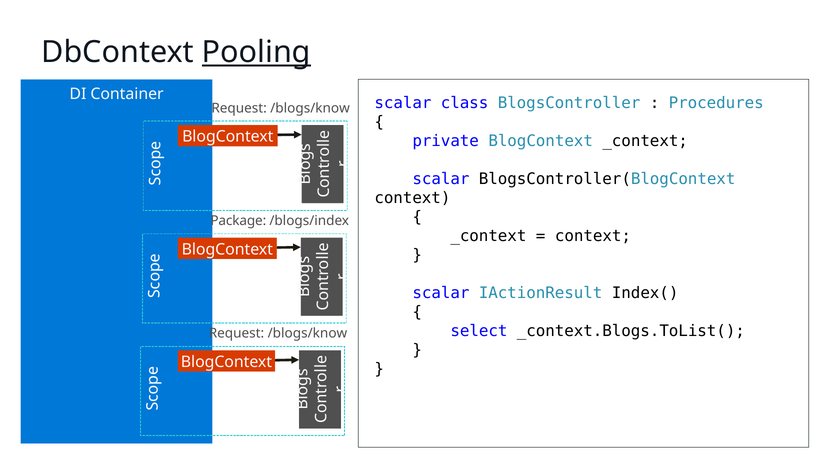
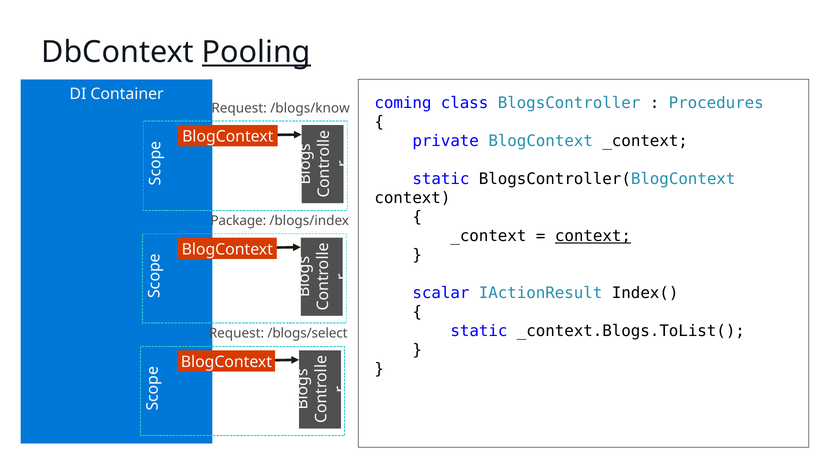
Container scalar: scalar -> coming (403, 103)
scalar: scalar -> static (441, 179)
context underline: none -> present (593, 236)
select: select -> static (479, 331)
/blogs/know: /blogs/know -> /blogs/select (308, 334)
